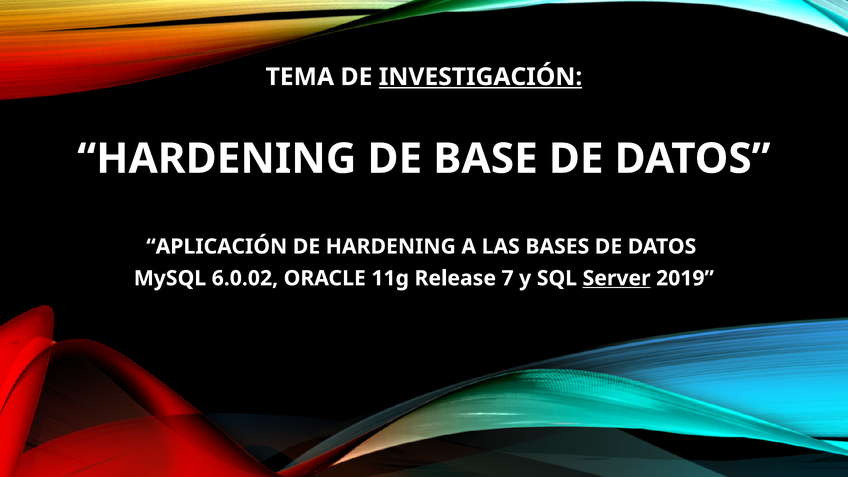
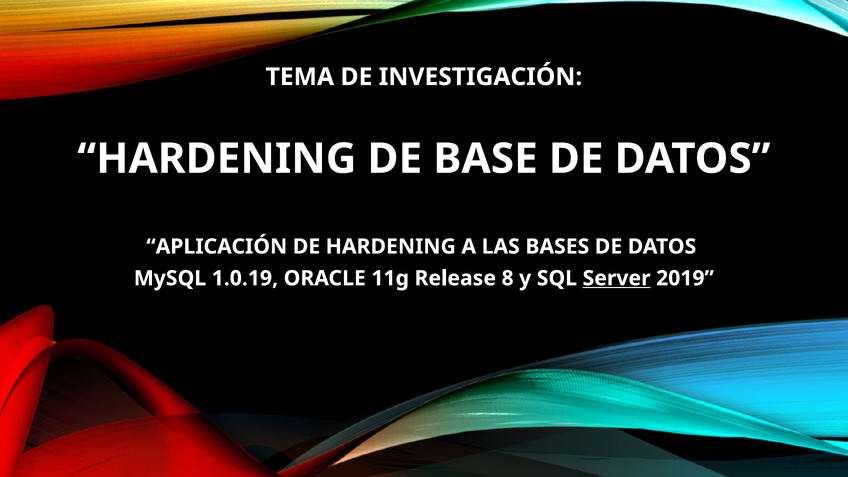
INVESTIGACIÓN underline: present -> none (481, 77)
6.0.02: 6.0.02 -> 1.0.19 (245, 278)
7: 7 -> 8 (508, 278)
